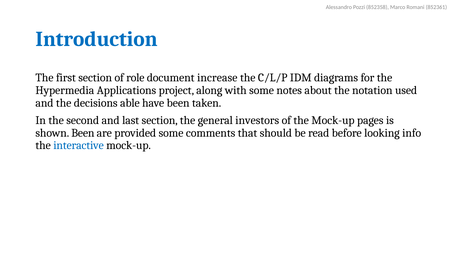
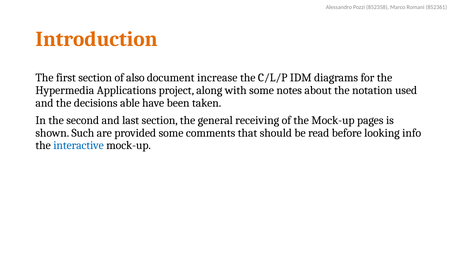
Introduction colour: blue -> orange (97, 39)
role: role -> also (135, 78)
investors: investors -> receiving (257, 120)
shown Been: Been -> Such (83, 133)
